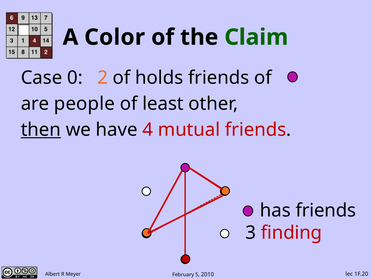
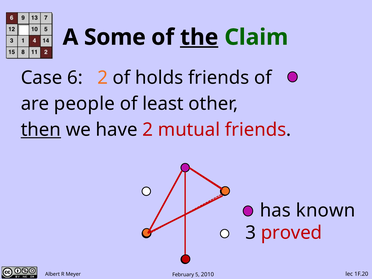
Color: Color -> Some (115, 37)
the underline: none -> present (199, 37)
0: 0 -> 6 (75, 78)
have 4: 4 -> 2 (148, 130)
has friends: friends -> known (326, 211)
finding: finding -> proved (292, 233)
